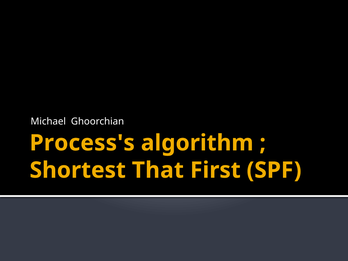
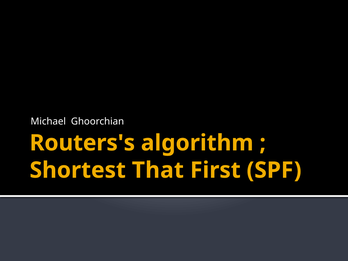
Process's: Process's -> Routers's (82, 143)
